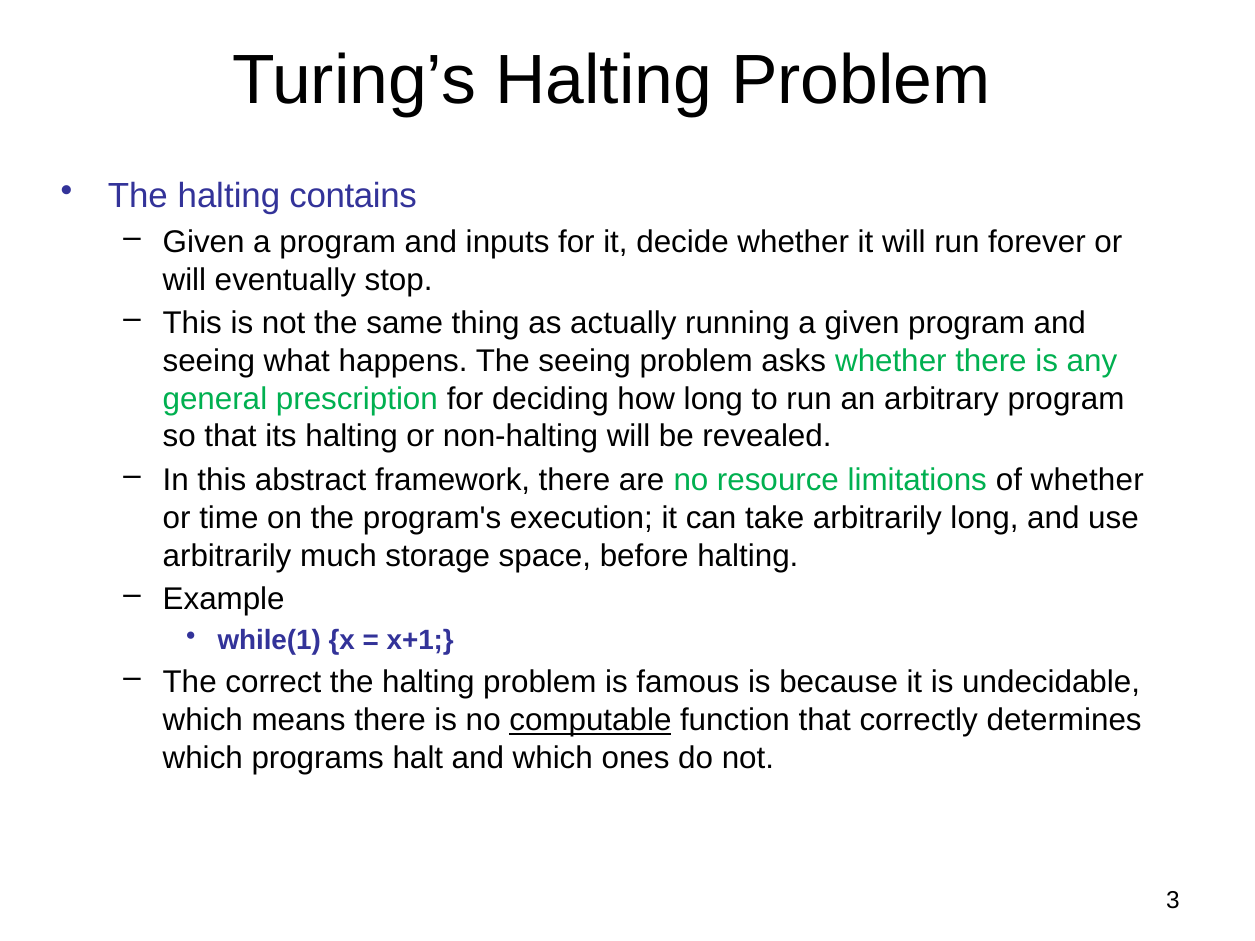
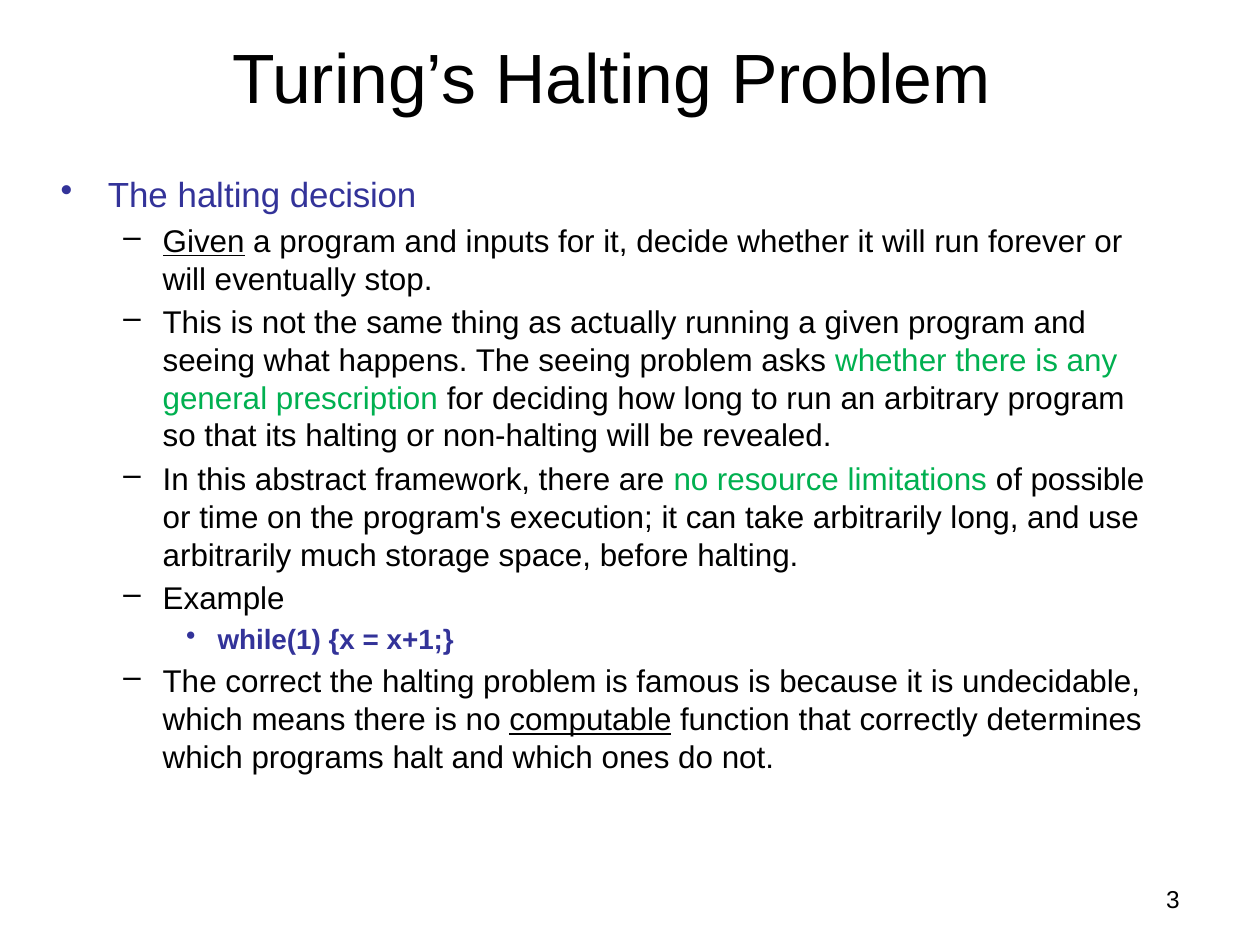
contains: contains -> decision (353, 196)
Given underline: none -> present (204, 242)
of whether: whether -> possible (1087, 481)
